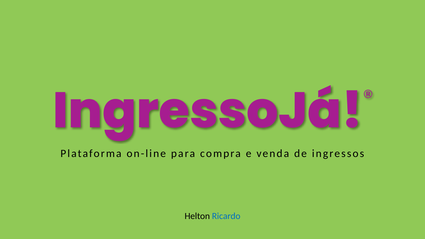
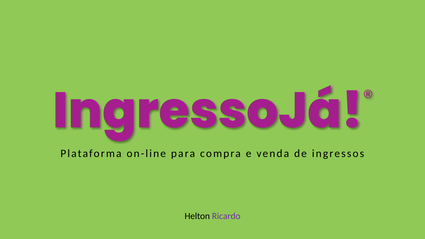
Ricardo colour: blue -> purple (226, 216)
